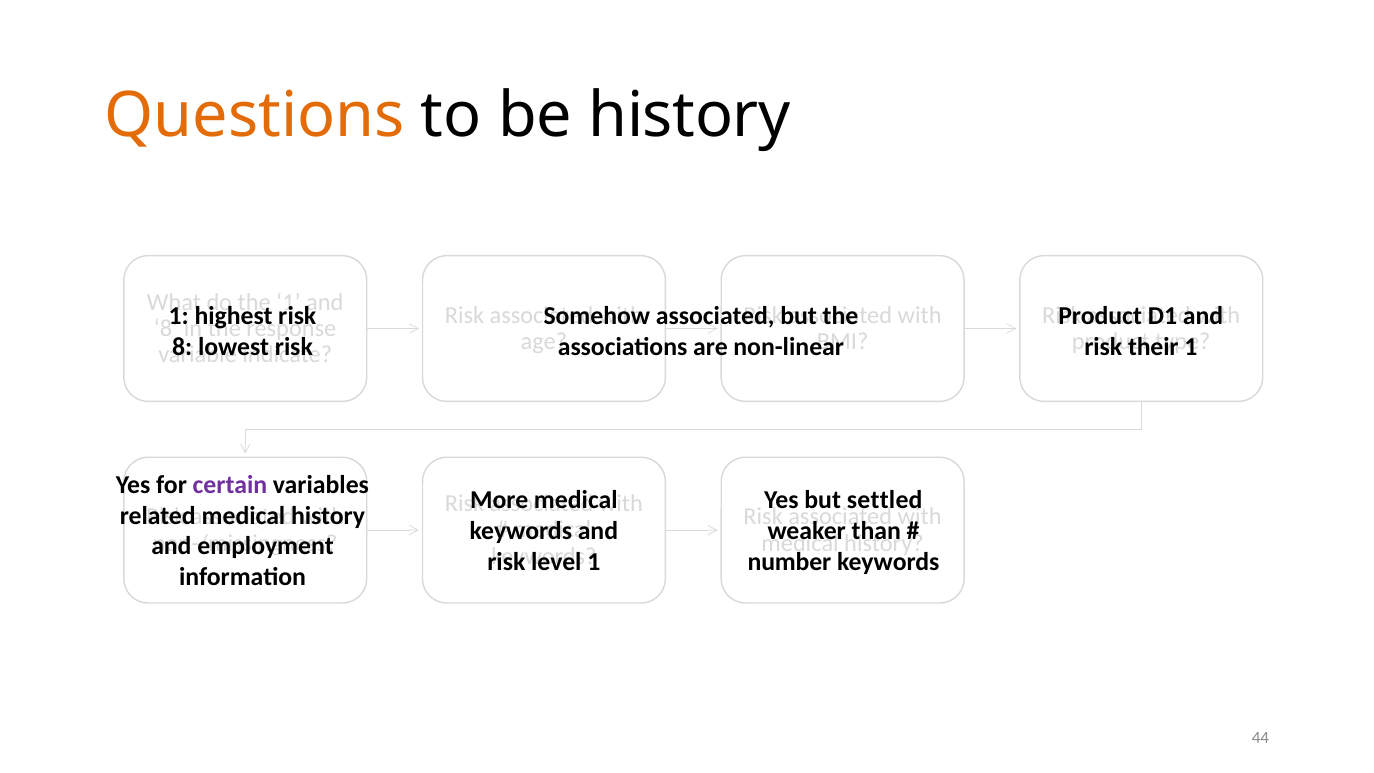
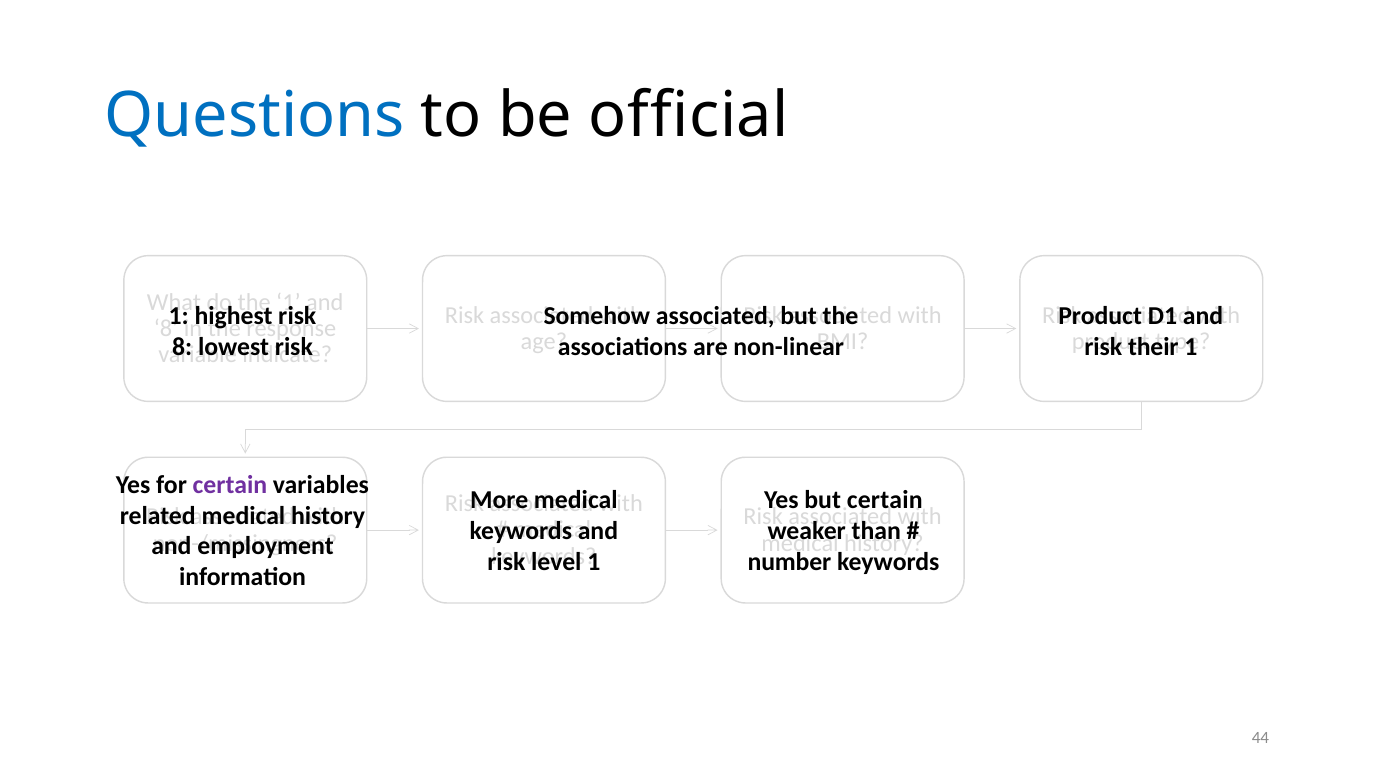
Questions colour: orange -> blue (255, 115)
be history: history -> official (689, 115)
but settled: settled -> certain (885, 500)
